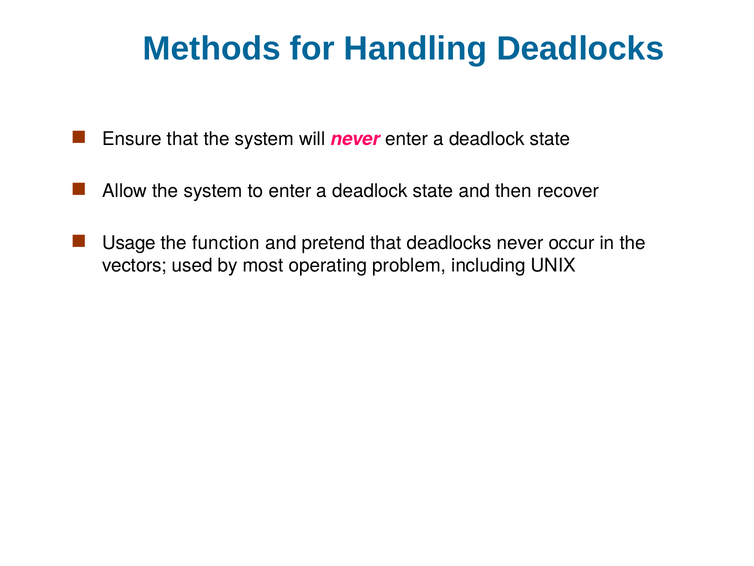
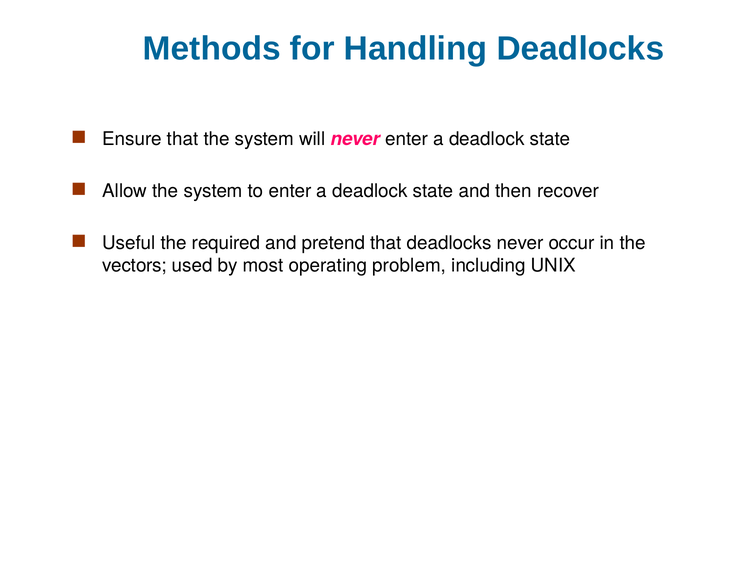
Usage: Usage -> Useful (129, 243)
function: function -> required (226, 243)
